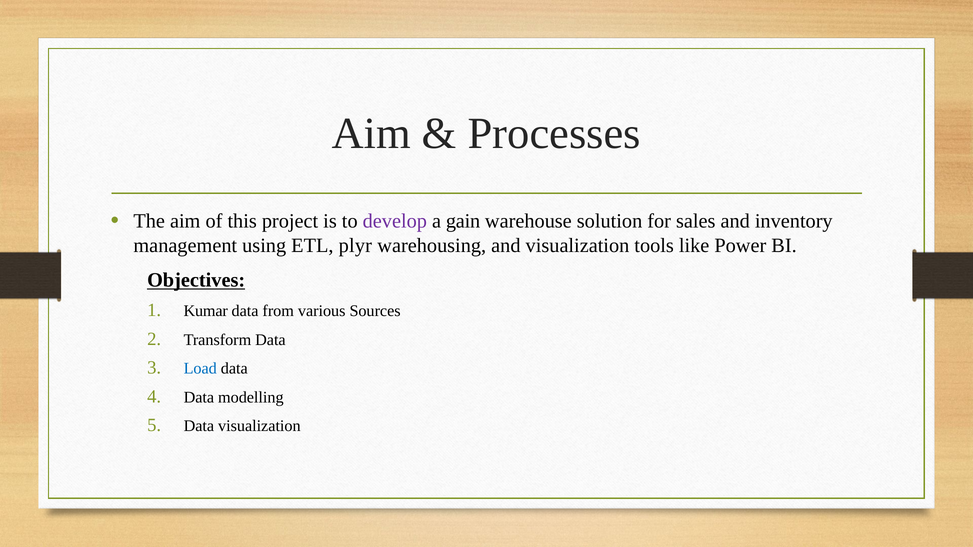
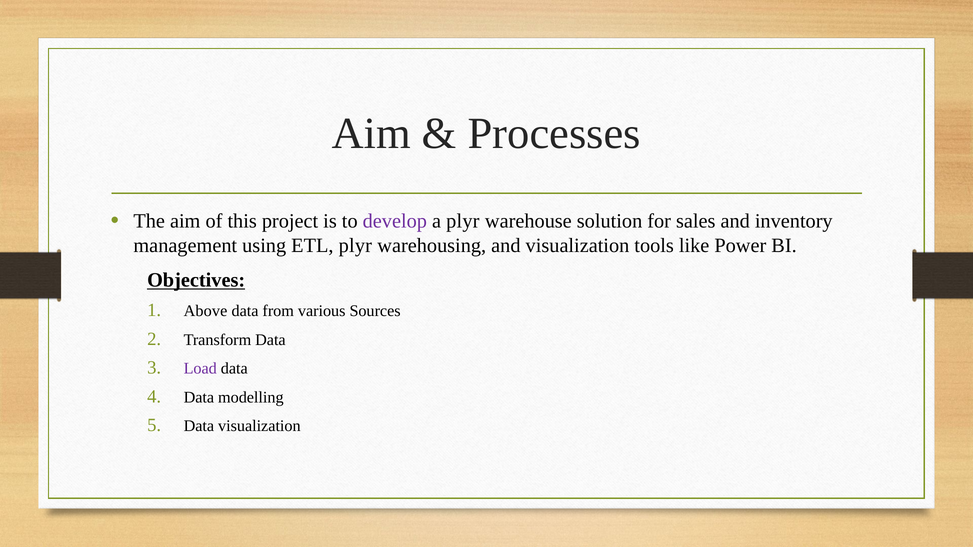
a gain: gain -> plyr (463, 221)
Kumar: Kumar -> Above (206, 311)
Load colour: blue -> purple (200, 369)
